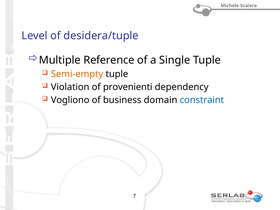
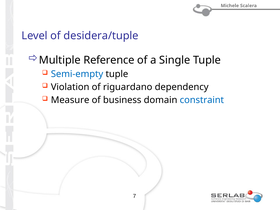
Semi-empty colour: orange -> blue (77, 74)
provenienti: provenienti -> riguardano (128, 87)
Vogliono: Vogliono -> Measure (70, 100)
